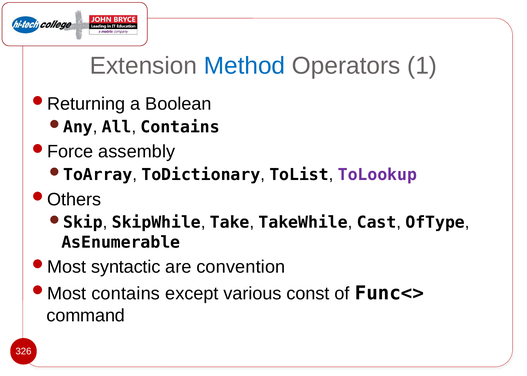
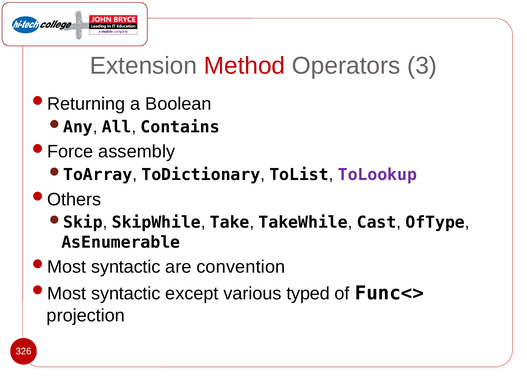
Method colour: blue -> red (245, 66)
1: 1 -> 3 (422, 66)
contains: contains -> syntactic (126, 294)
const: const -> typed (308, 294)
command: command -> projection (86, 316)
